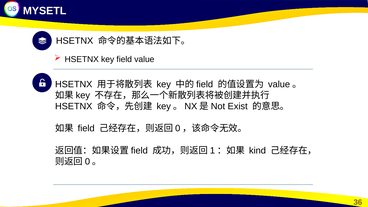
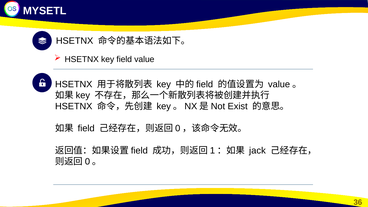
kind: kind -> jack (257, 151)
